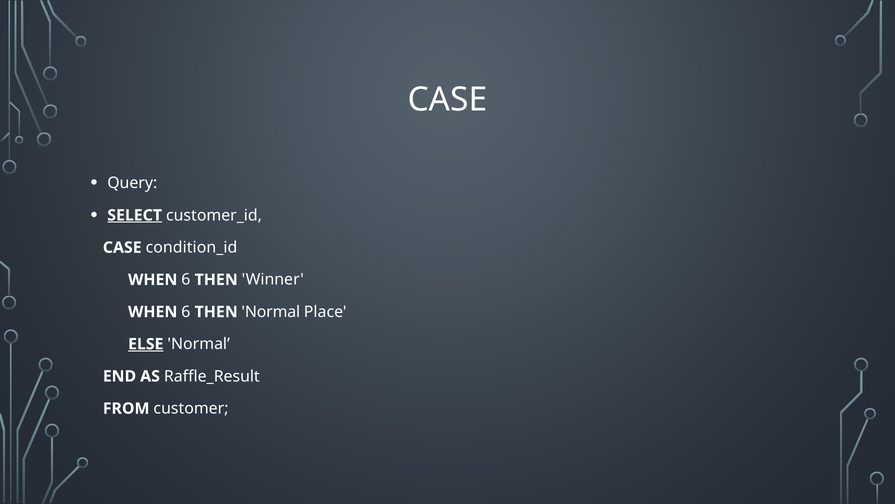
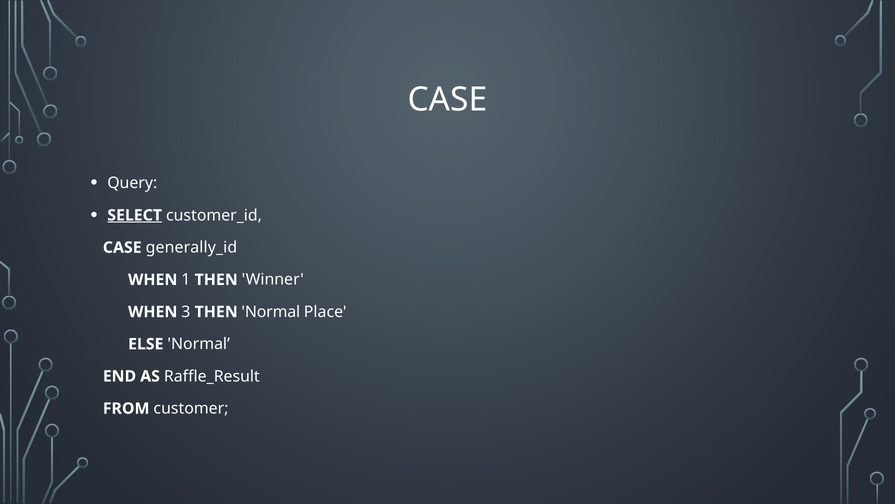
condition_id: condition_id -> generally_id (191, 247)
6: 6 -> 1 (186, 279)
6: 6 -> 3 (186, 312)
ELSE underline: present -> none (146, 344)
